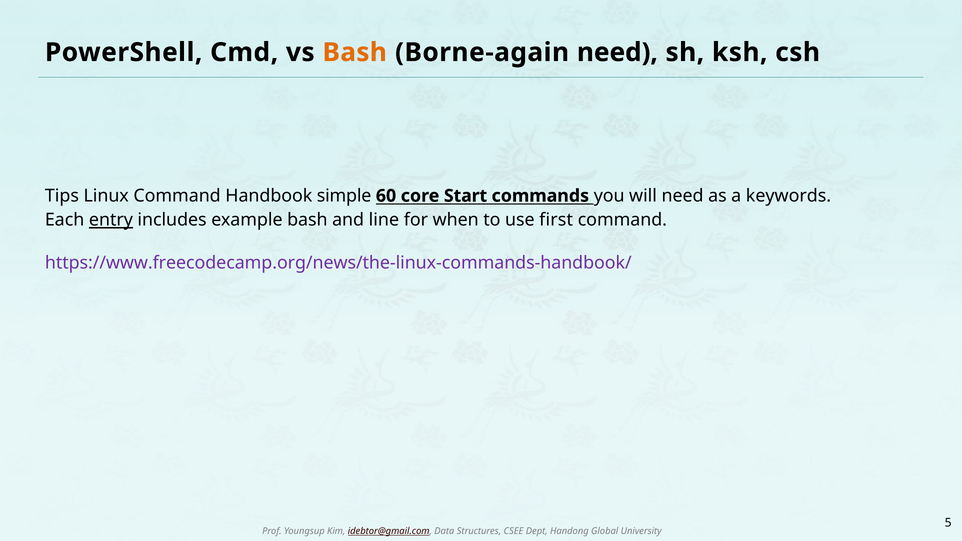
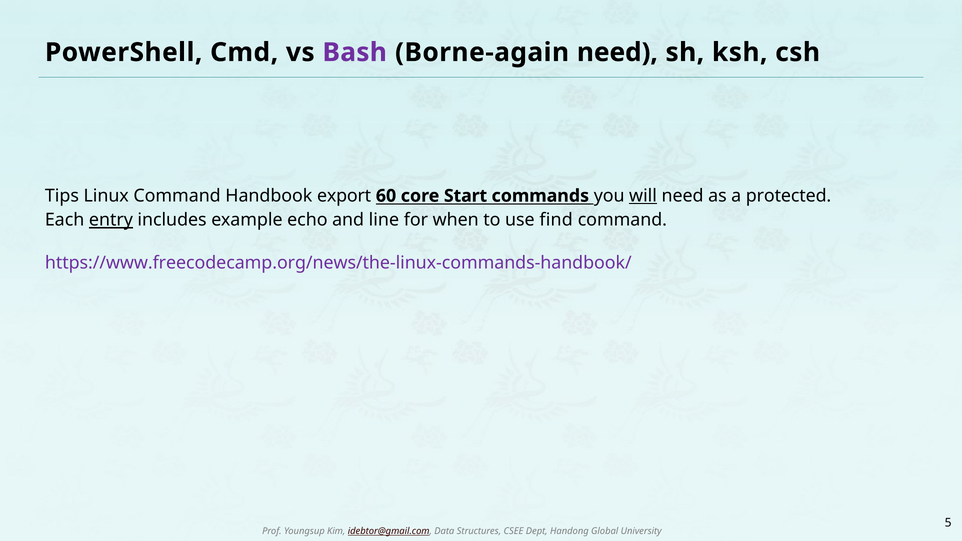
Bash colour: orange -> purple (355, 52)
simple: simple -> export (344, 196)
will underline: none -> present (643, 196)
keywords: keywords -> protected (789, 196)
example bash: bash -> echo (307, 220)
first: first -> find (556, 220)
